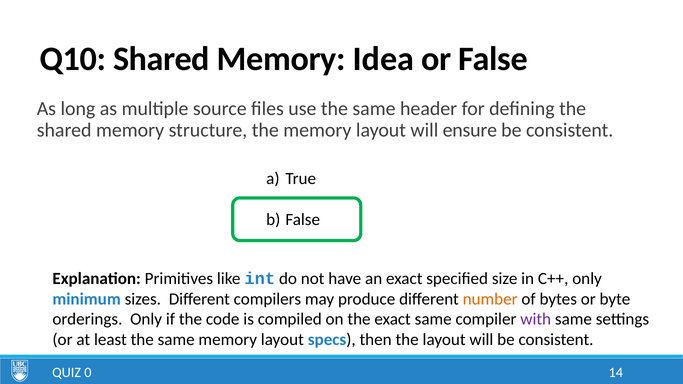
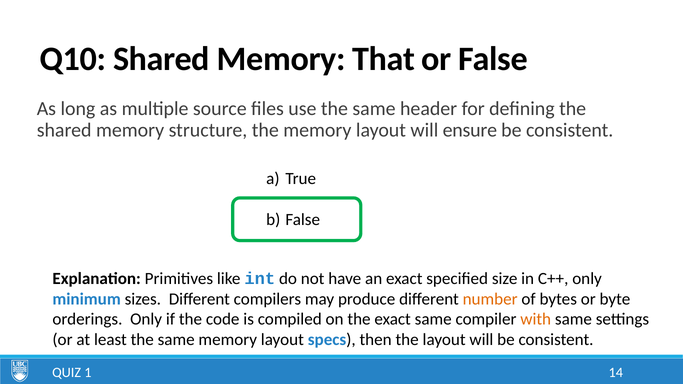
Idea: Idea -> That (384, 59)
with colour: purple -> orange (536, 320)
0: 0 -> 1 (88, 373)
